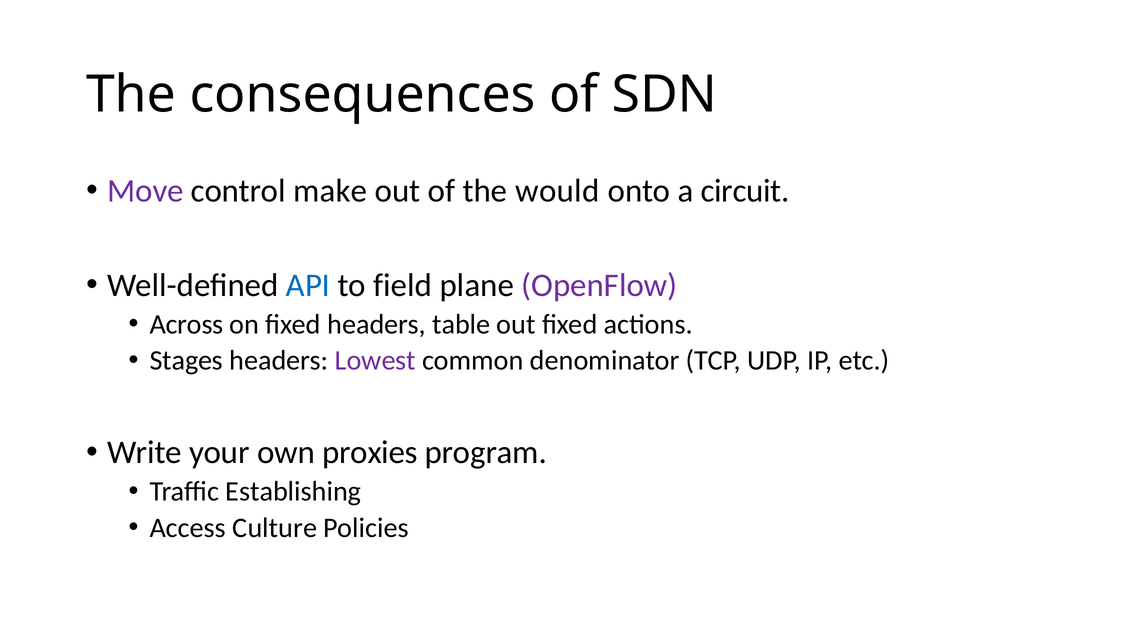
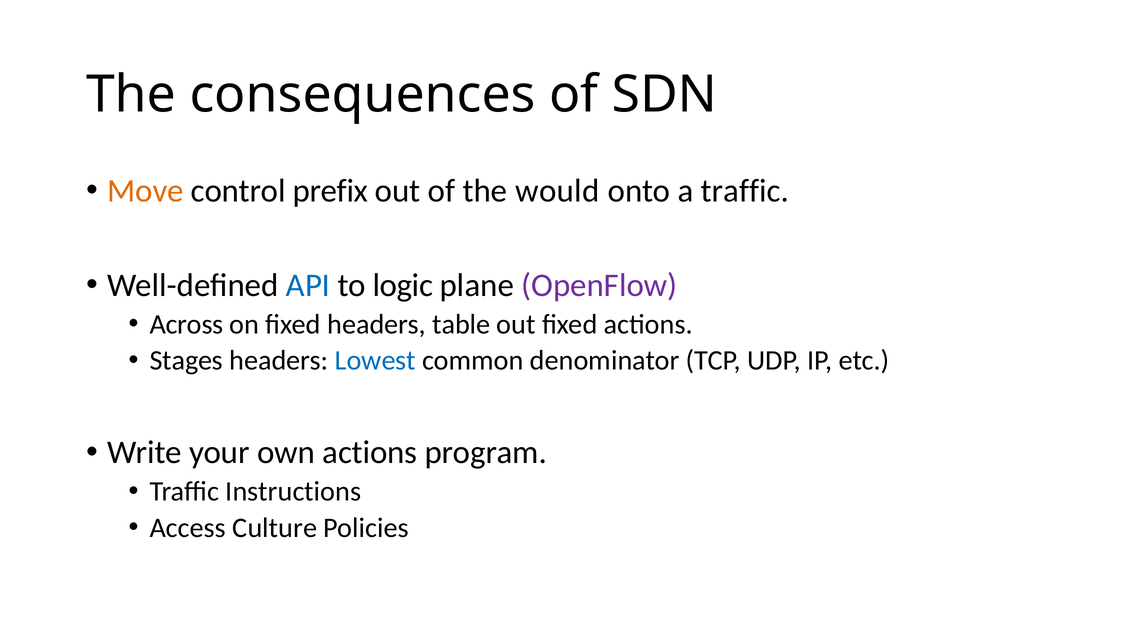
Move colour: purple -> orange (146, 191)
make: make -> prefix (330, 191)
a circuit: circuit -> traffic (745, 191)
field: field -> logic (403, 286)
Lowest colour: purple -> blue (375, 361)
own proxies: proxies -> actions (370, 453)
Establishing: Establishing -> Instructions (293, 492)
